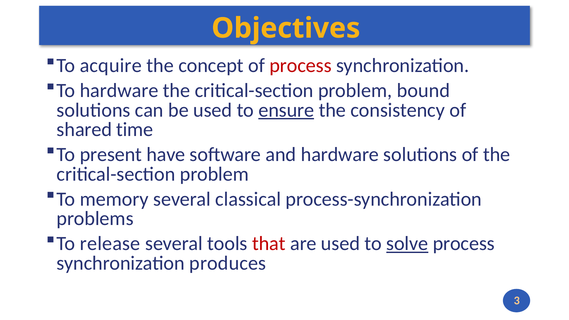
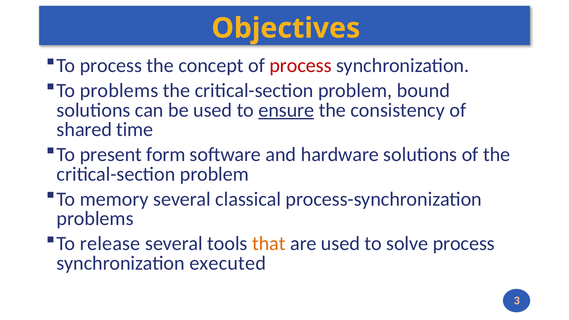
To acquire: acquire -> process (111, 66)
To hardware: hardware -> problems (119, 91)
have: have -> form (166, 155)
that colour: red -> orange (269, 244)
solve underline: present -> none (407, 244)
produces: produces -> executed (228, 263)
